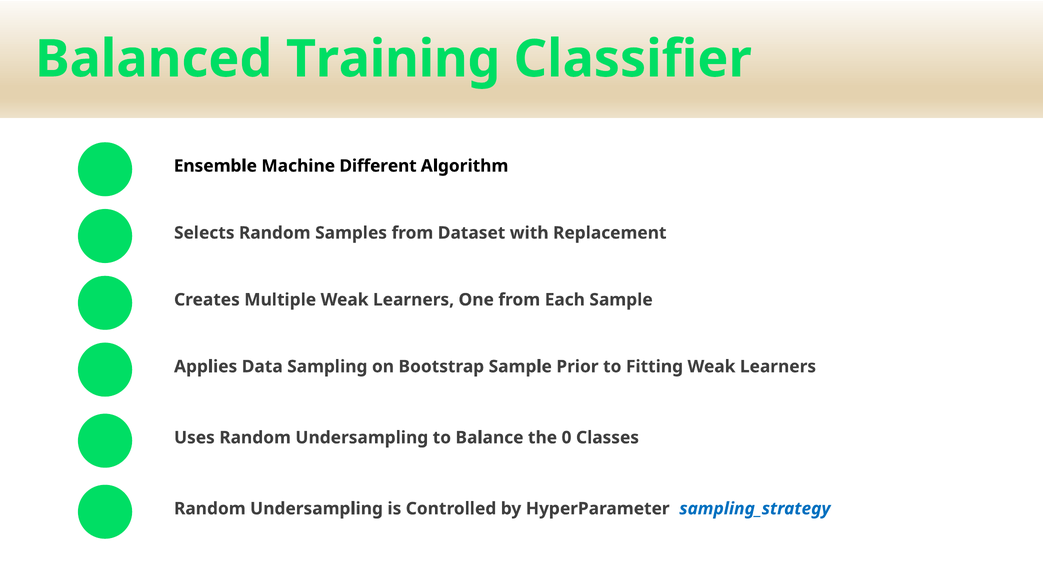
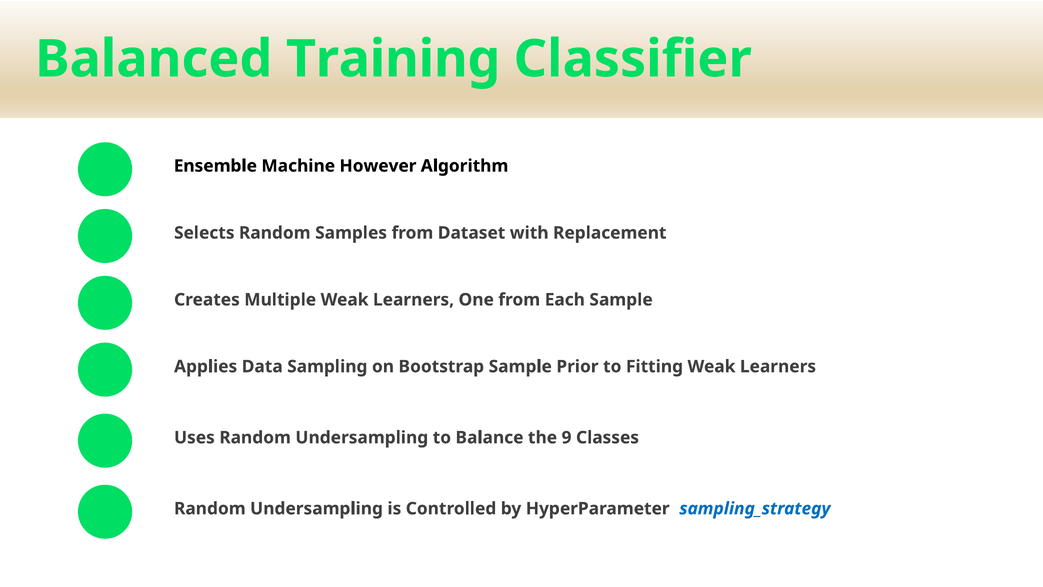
Different: Different -> However (378, 166)
0: 0 -> 9 (567, 437)
